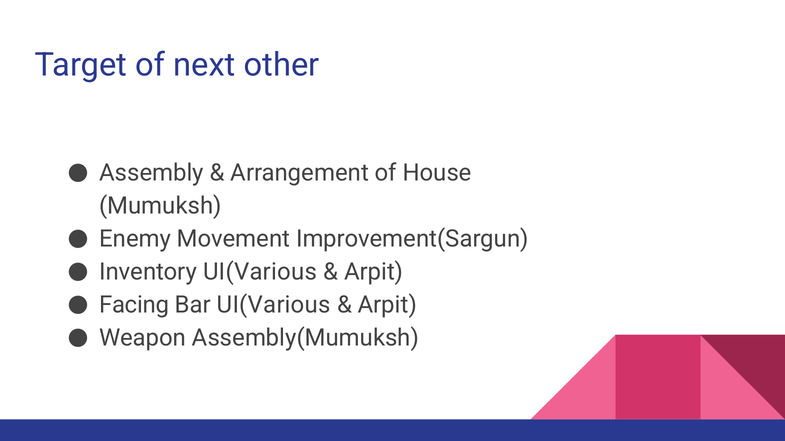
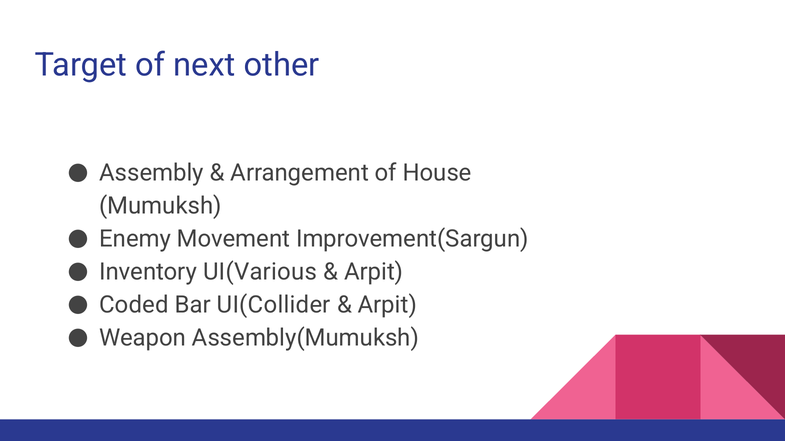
Facing: Facing -> Coded (134, 305)
Bar UI(Various: UI(Various -> UI(Collider (274, 305)
